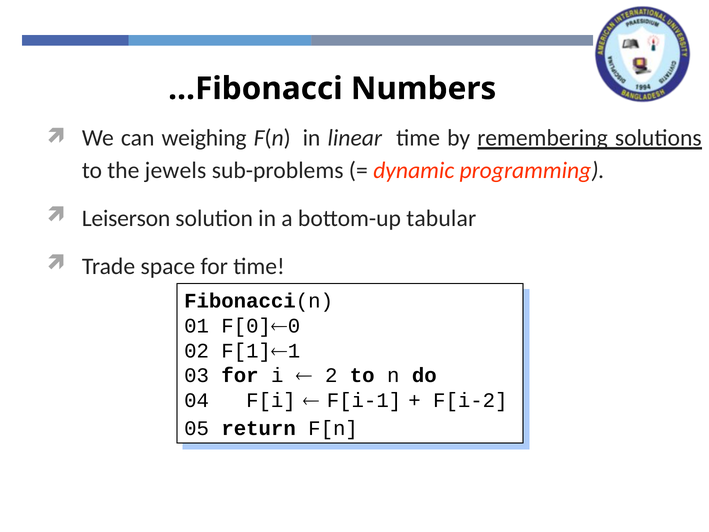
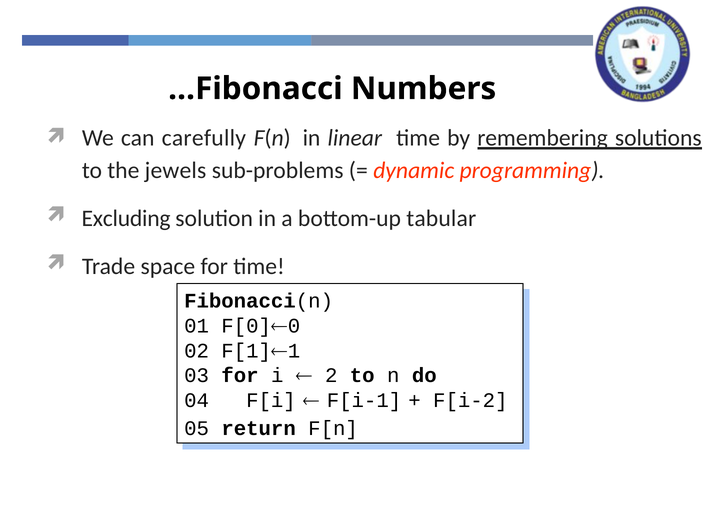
weighing: weighing -> carefully (204, 138)
Leiserson: Leiserson -> Excluding (126, 218)
